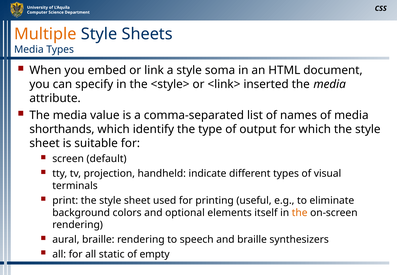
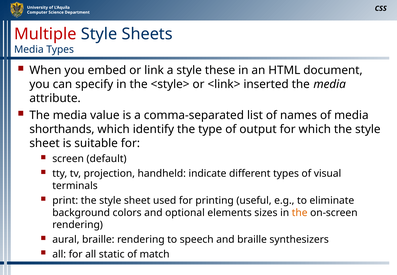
Multiple colour: orange -> red (45, 34)
soma: soma -> these (220, 70)
itself: itself -> sizes (266, 213)
empty: empty -> match (155, 254)
